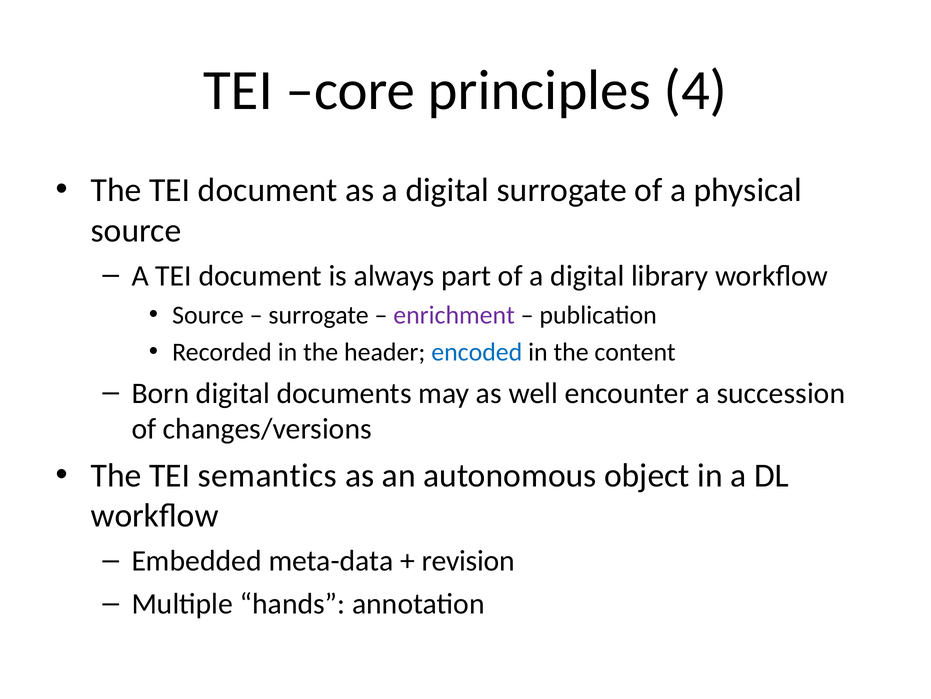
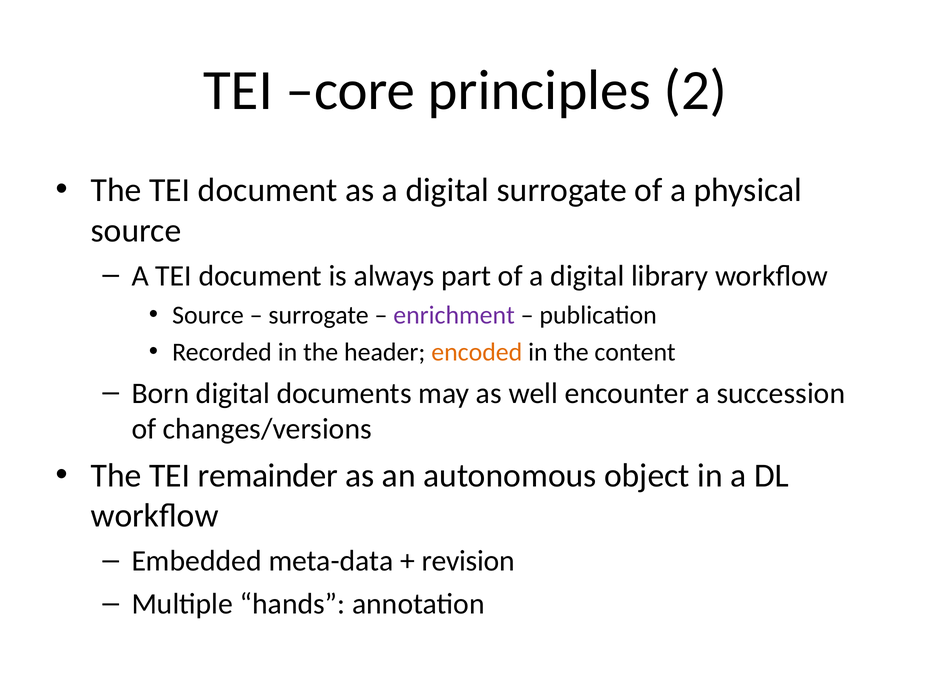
4: 4 -> 2 (695, 90)
encoded colour: blue -> orange (477, 352)
semantics: semantics -> remainder (268, 475)
